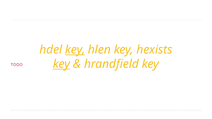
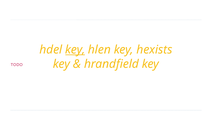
key underline: present -> none (61, 64)
